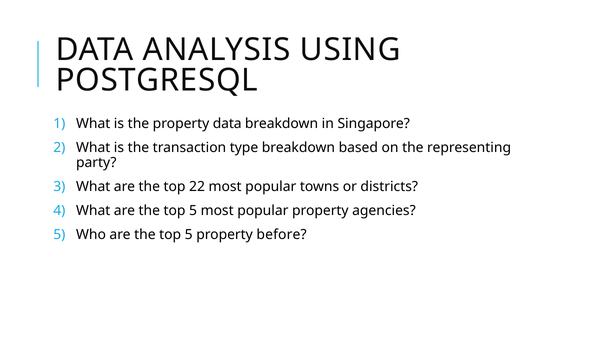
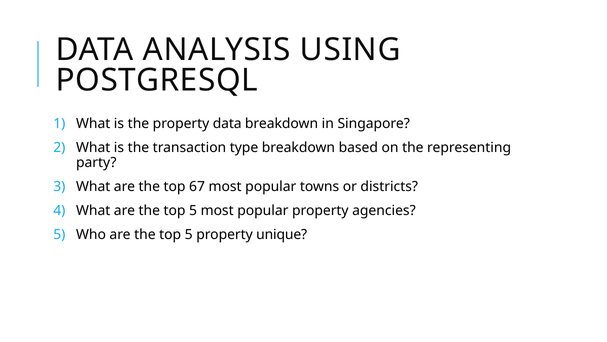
22: 22 -> 67 (197, 186)
before: before -> unique (282, 234)
